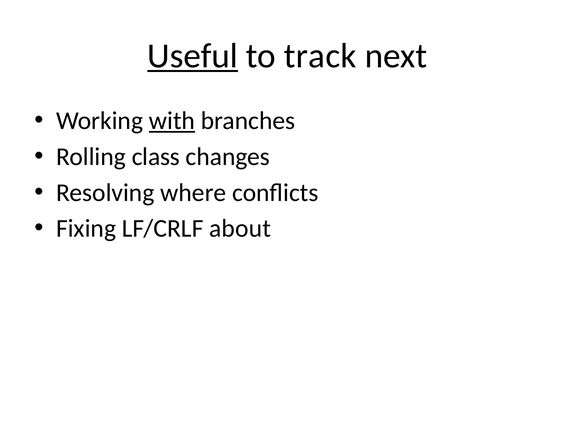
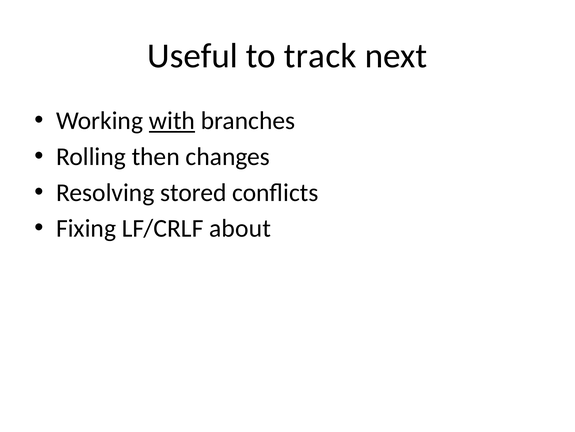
Useful underline: present -> none (193, 56)
class: class -> then (156, 156)
where: where -> stored (193, 192)
